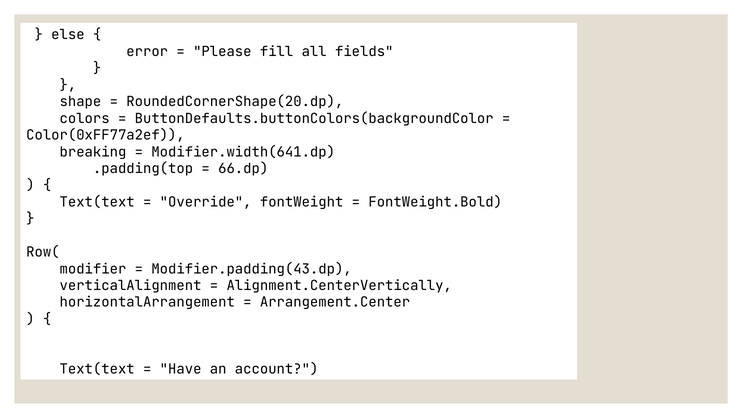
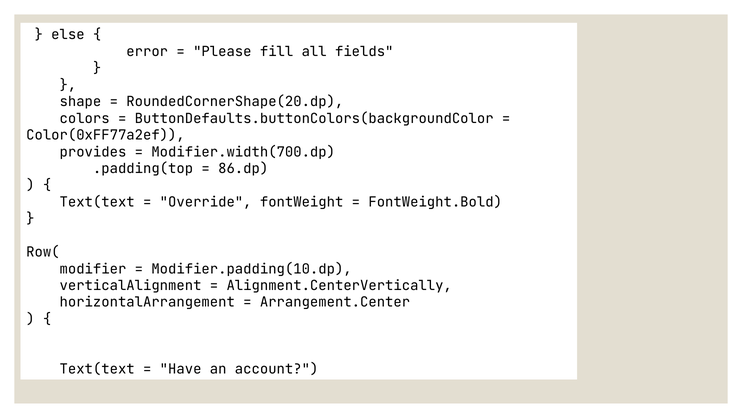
breaking: breaking -> provides (93, 152)
Modifier.width(641.dp: Modifier.width(641.dp -> Modifier.width(700.dp (243, 152)
66.dp: 66.dp -> 86.dp (243, 168)
Modifier.padding(43.dp: Modifier.padding(43.dp -> Modifier.padding(10.dp (252, 269)
